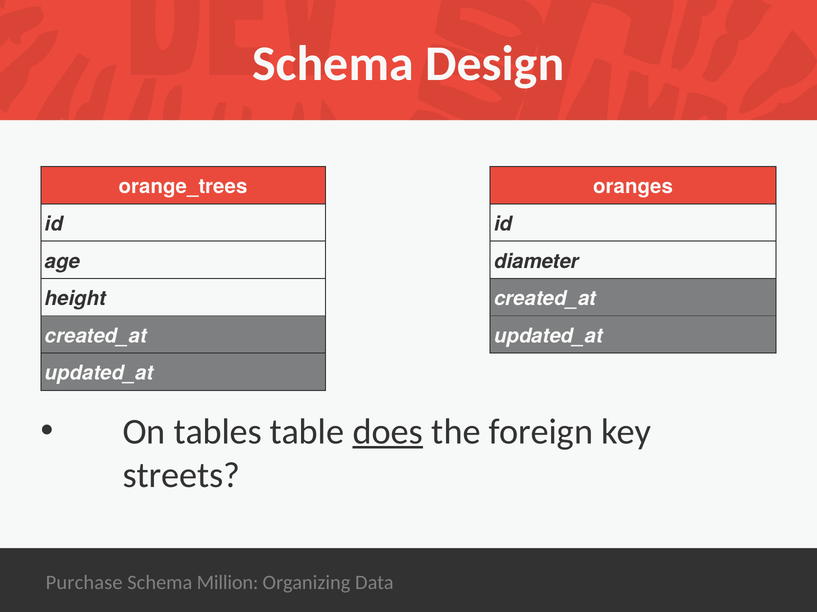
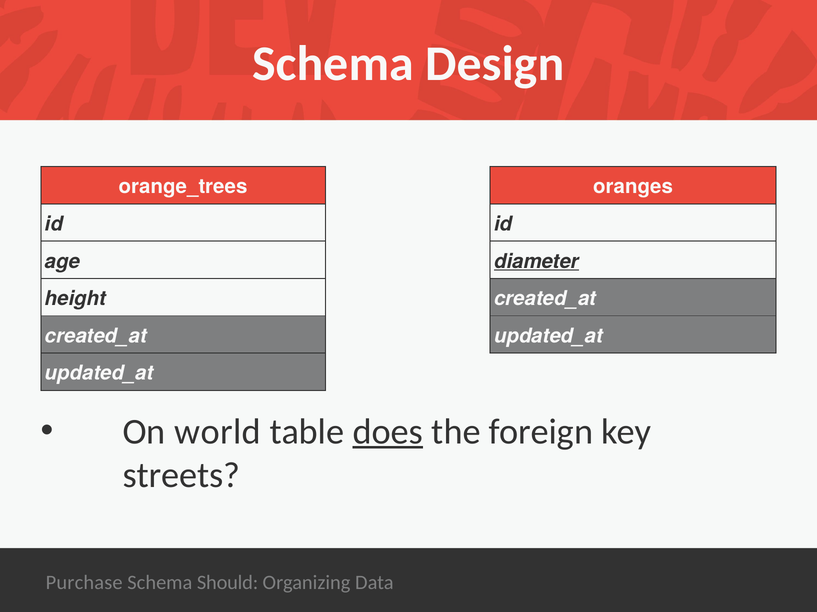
diameter underline: none -> present (537, 262)
tables: tables -> world (218, 432)
Million: Million -> Should (228, 583)
